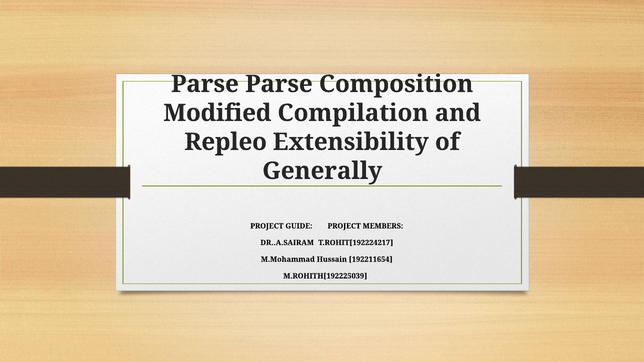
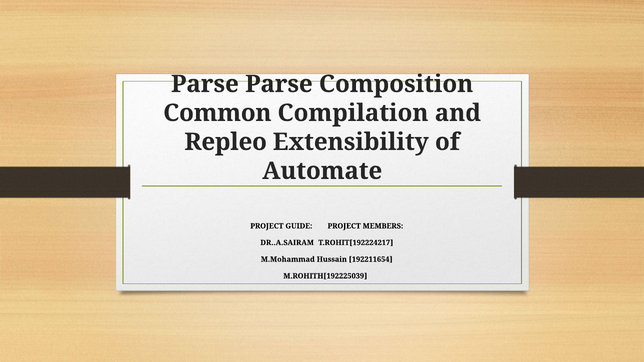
Modified: Modified -> Common (217, 113)
Generally: Generally -> Automate (322, 171)
